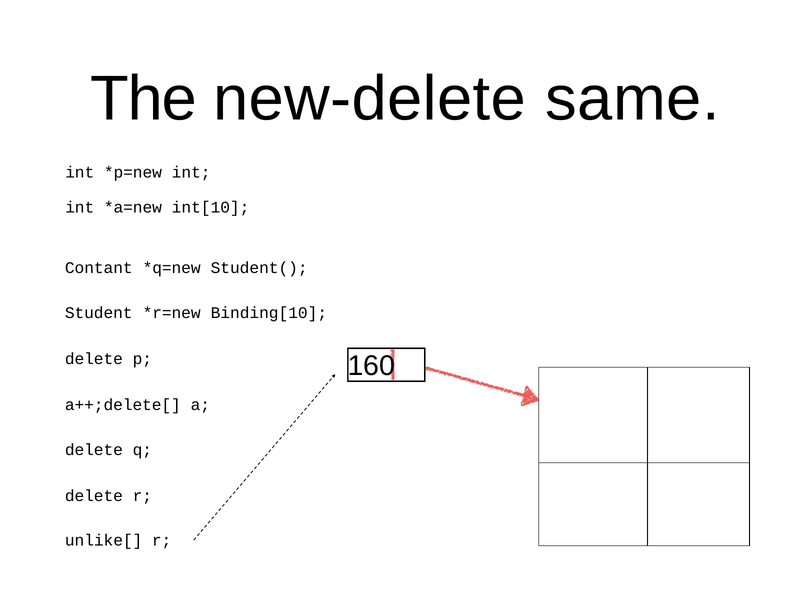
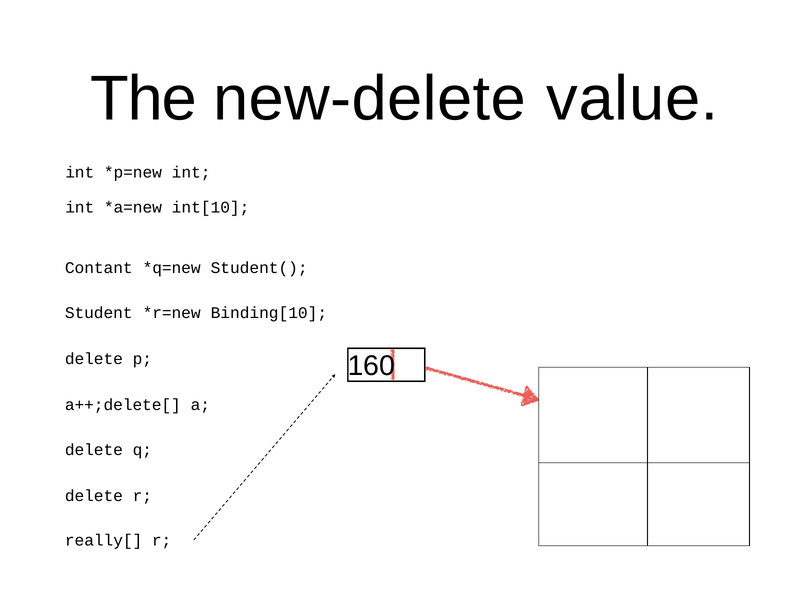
same: same -> value (632, 99)
unlike[: unlike[ -> really[ (104, 541)
